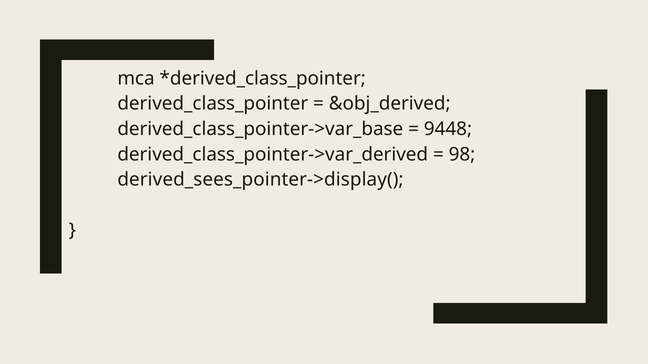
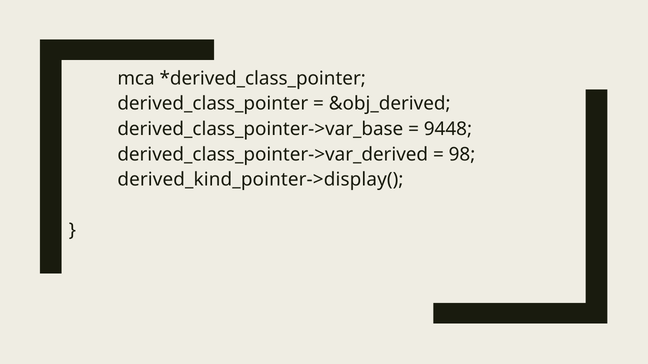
derived_sees_pointer->display(: derived_sees_pointer->display( -> derived_kind_pointer->display( (260, 180)
